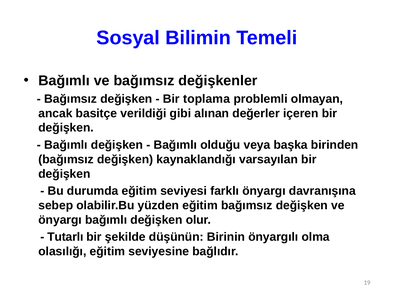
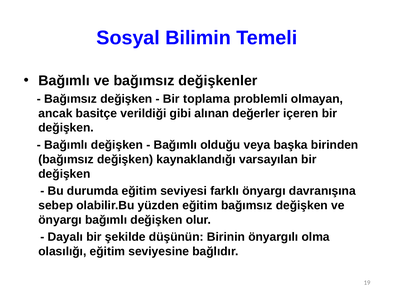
Tutarlı: Tutarlı -> Dayalı (65, 237)
